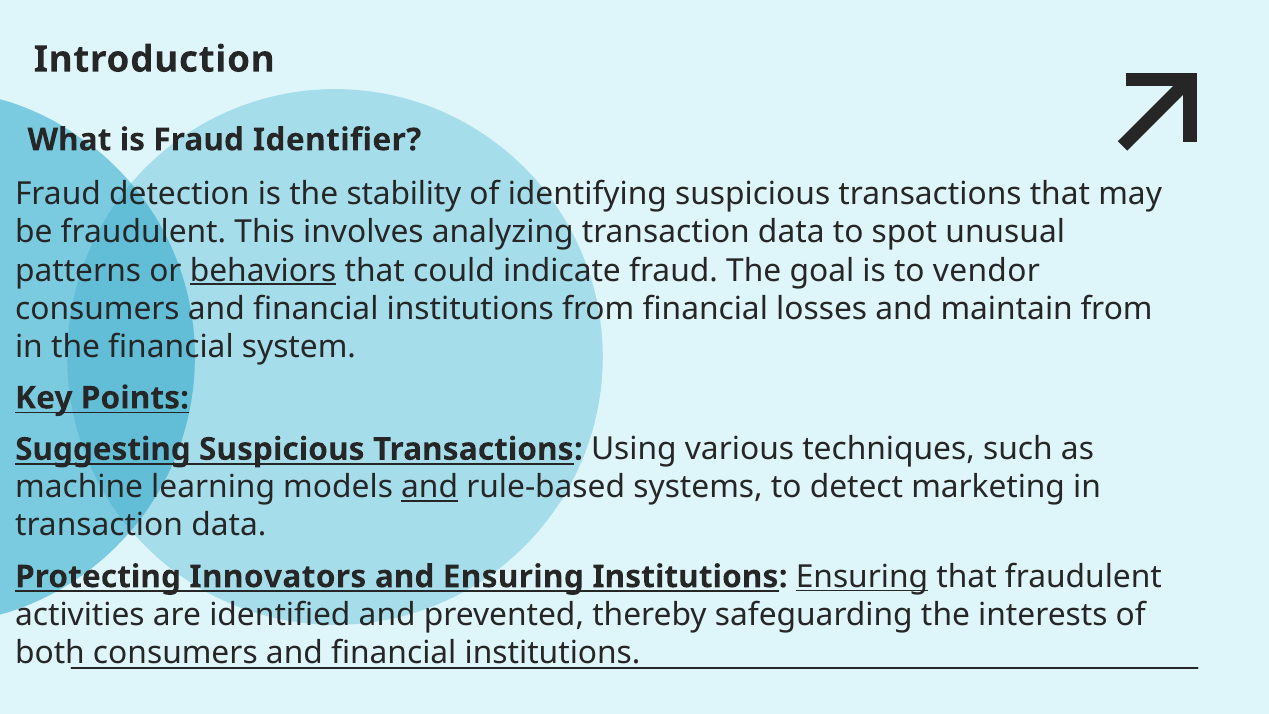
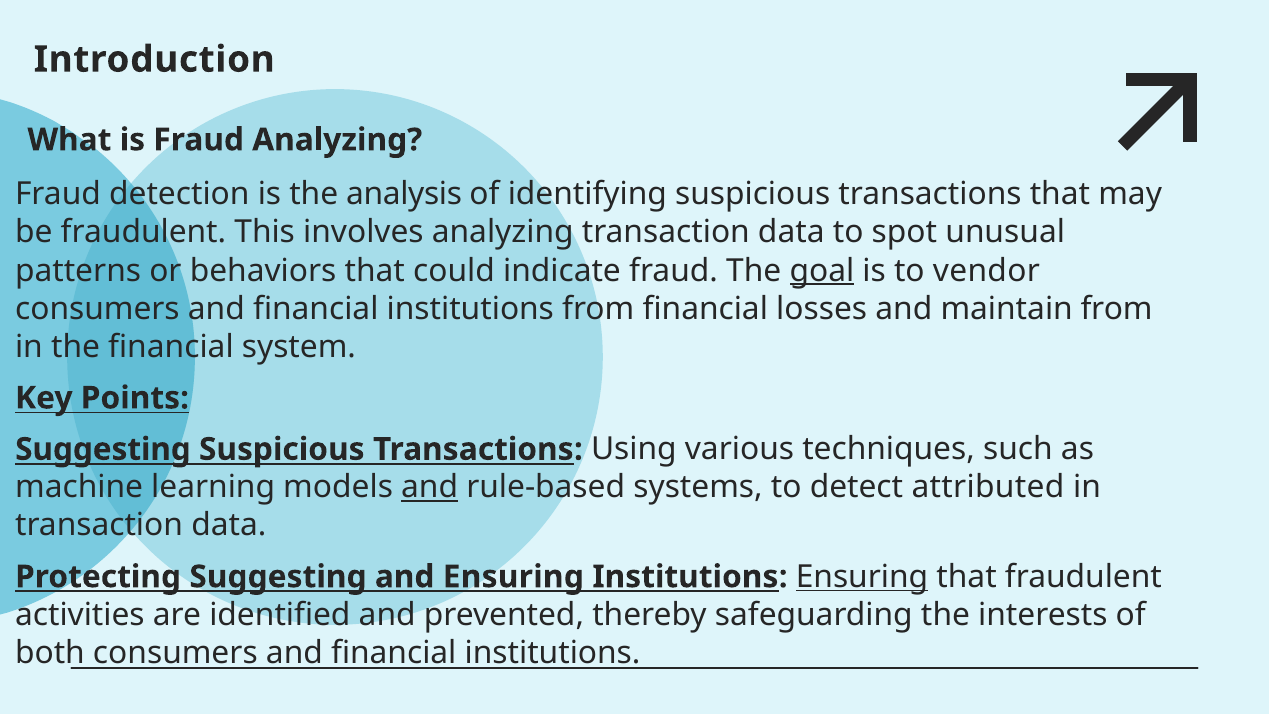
Fraud Identifier: Identifier -> Analyzing (337, 140)
stability: stability -> analysis (404, 194)
behaviors underline: present -> none (263, 270)
goal underline: none -> present (822, 270)
marketing: marketing -> attributed (988, 487)
Protecting Innovators: Innovators -> Suggesting (278, 577)
